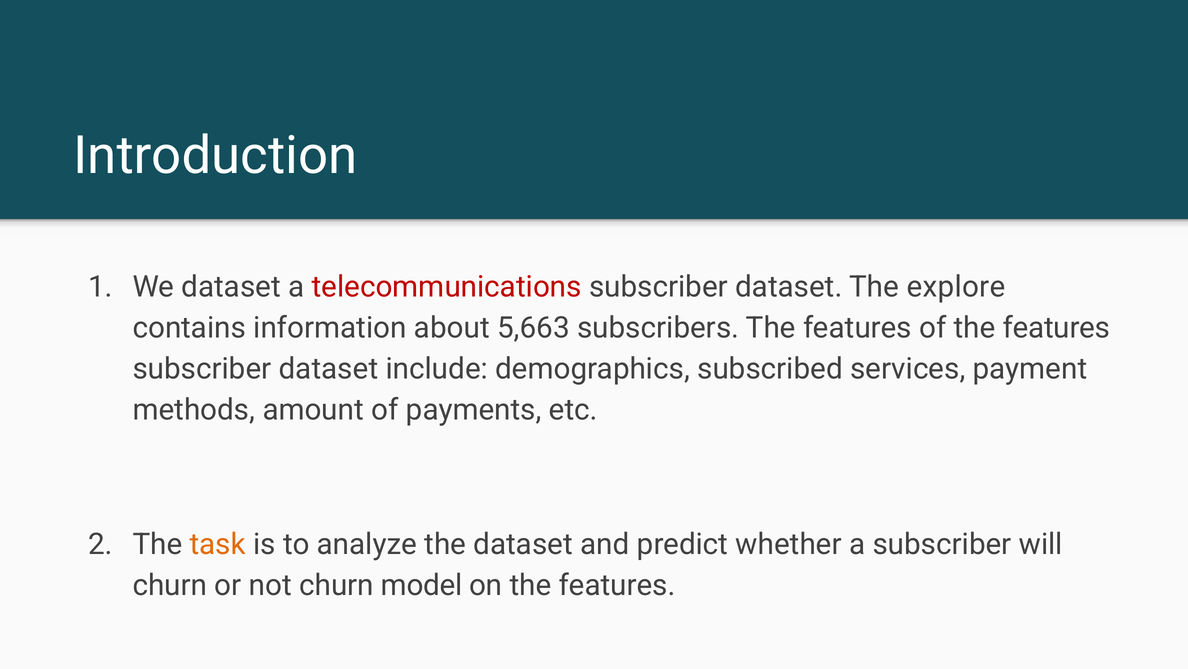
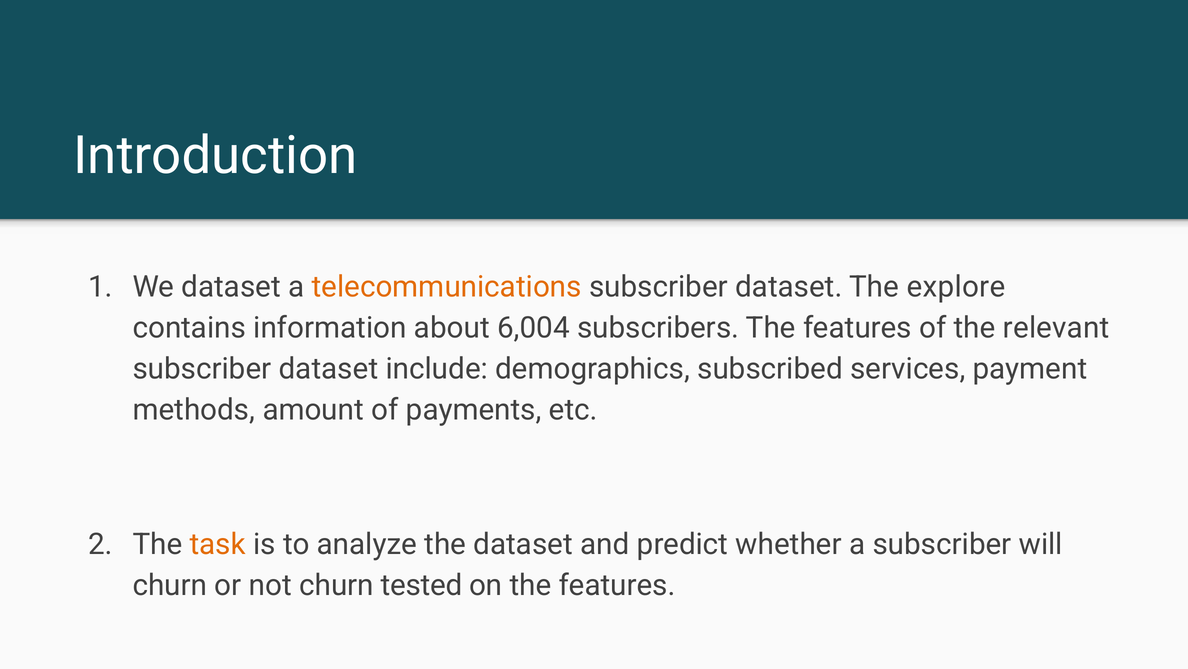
telecommunications colour: red -> orange (447, 286)
5,663: 5,663 -> 6,004 (533, 327)
of the features: features -> relevant (1056, 327)
model: model -> tested (422, 585)
